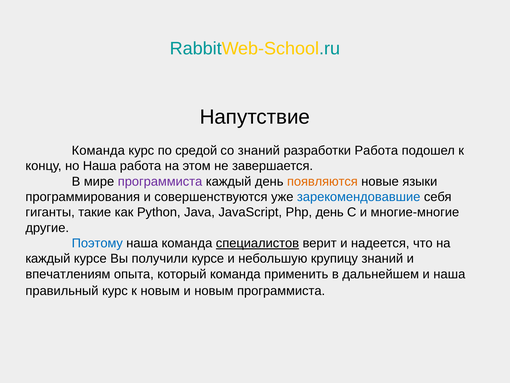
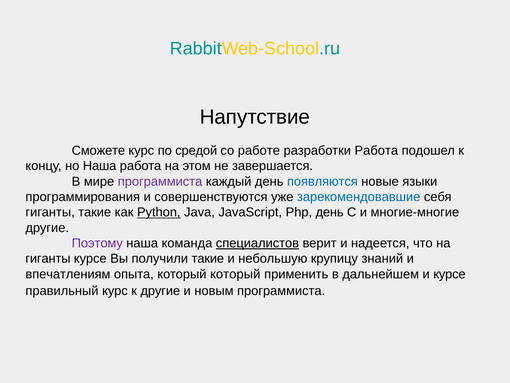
Команда: Команда -> Сможете (98, 150)
со знаний: знаний -> работе (259, 150)
появляются colour: orange -> blue (322, 181)
Python underline: none -> present (159, 212)
Поэтому colour: blue -> purple (97, 243)
каждый: каждый -> гиганты (48, 258)
получили курсе: курсе -> такие (208, 258)
который команда: команда -> который (235, 274)
и наша: наша -> курсе (449, 274)
к новым: новым -> другие (160, 290)
